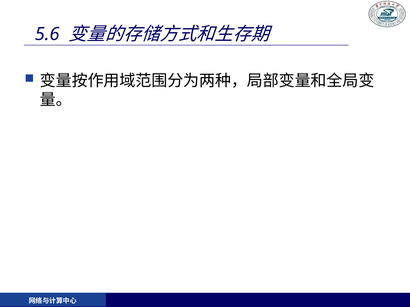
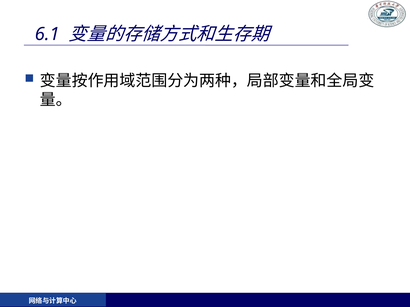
5.6: 5.6 -> 6.1 (47, 34)
